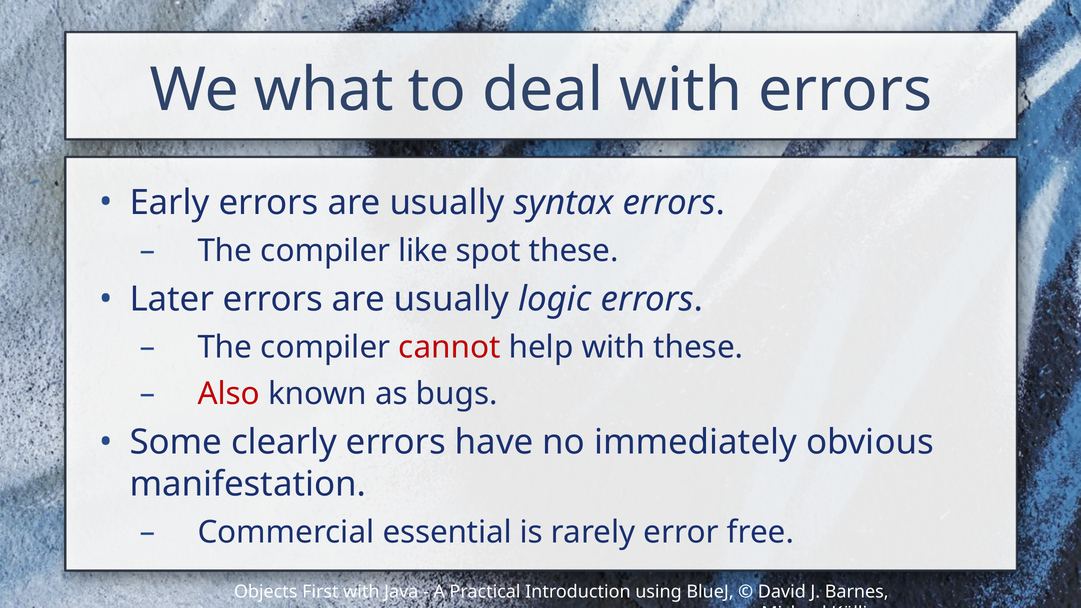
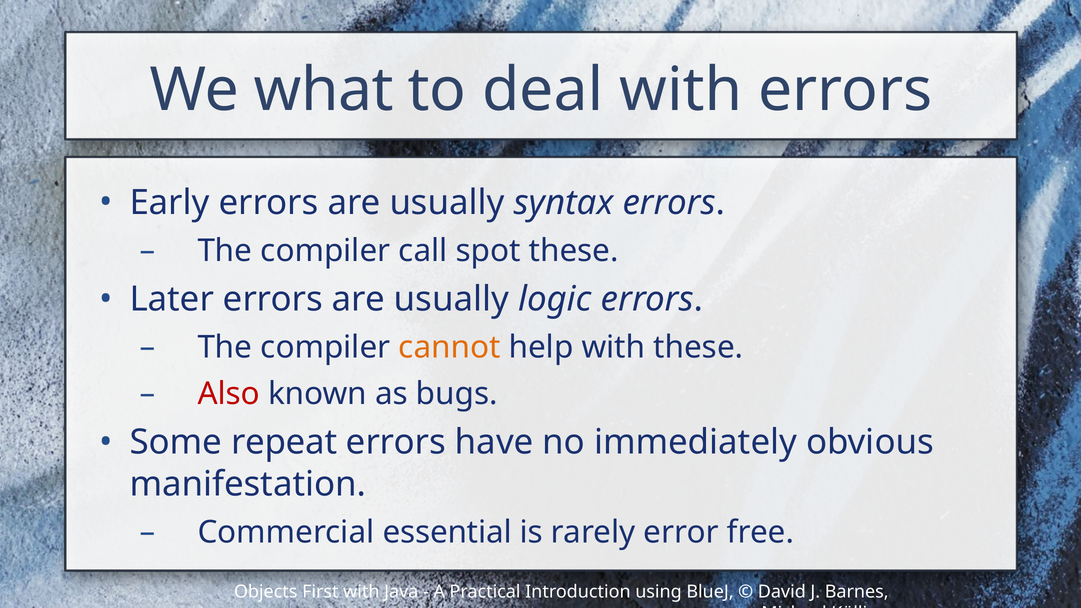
like: like -> call (423, 251)
cannot colour: red -> orange (450, 348)
clearly: clearly -> repeat (284, 442)
